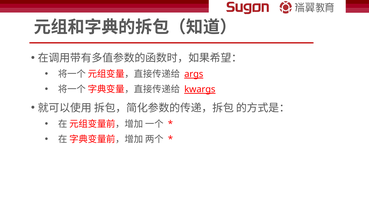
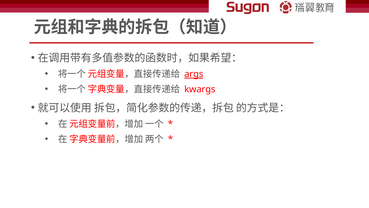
kwargs underline: present -> none (200, 89)
